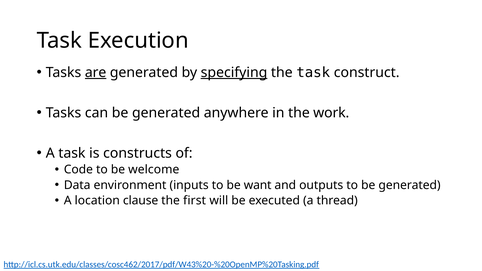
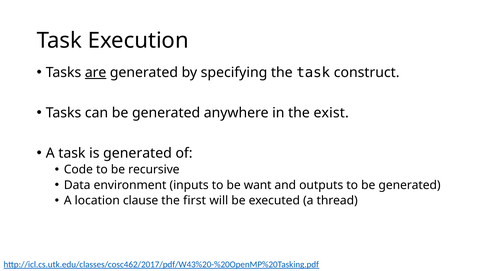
specifying underline: present -> none (234, 72)
work: work -> exist (331, 113)
is constructs: constructs -> generated (138, 153)
welcome: welcome -> recursive (154, 170)
